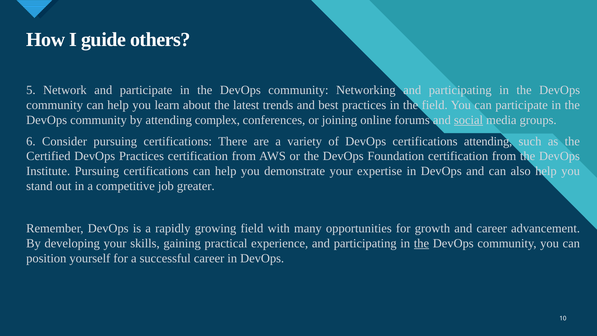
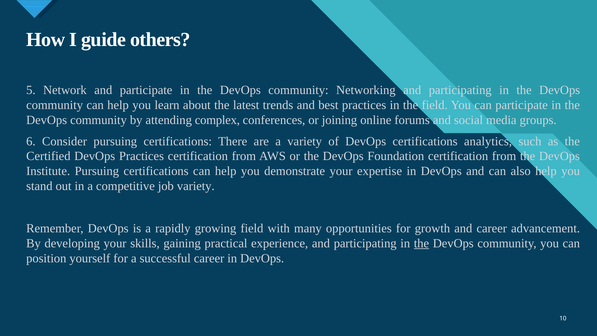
social underline: present -> none (468, 120)
certifications attending: attending -> analytics (488, 141)
job greater: greater -> variety (196, 186)
